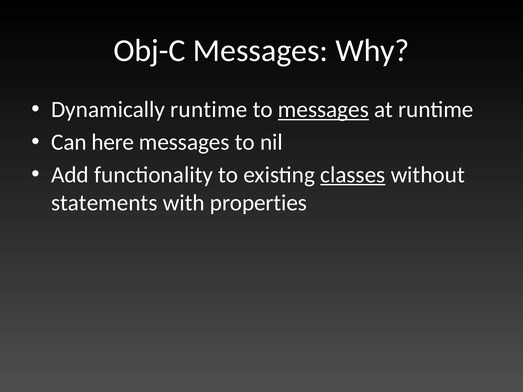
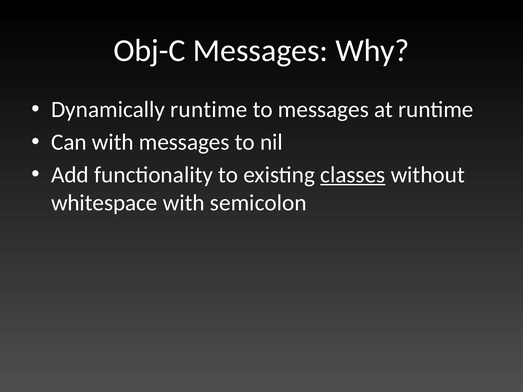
messages underline: present -> none (323, 110)
Can here: here -> with (113, 142)
statements: statements -> whitespace (104, 203)
properties: properties -> semicolon (258, 203)
